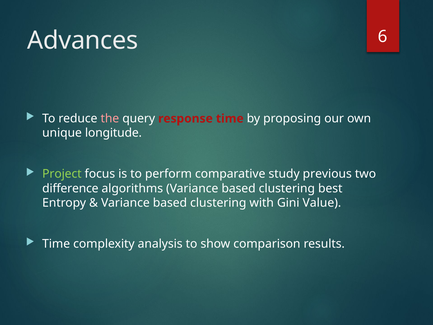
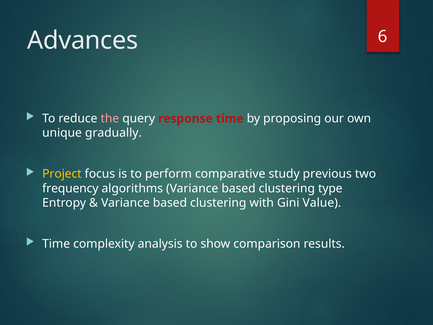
longitude: longitude -> gradually (113, 133)
Project colour: light green -> yellow (62, 174)
difference: difference -> frequency (70, 188)
best: best -> type (330, 188)
